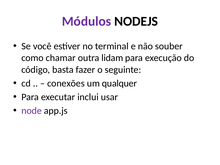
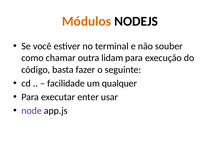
Módulos colour: purple -> orange (87, 21)
conexões: conexões -> facilidade (66, 83)
inclui: inclui -> enter (88, 97)
